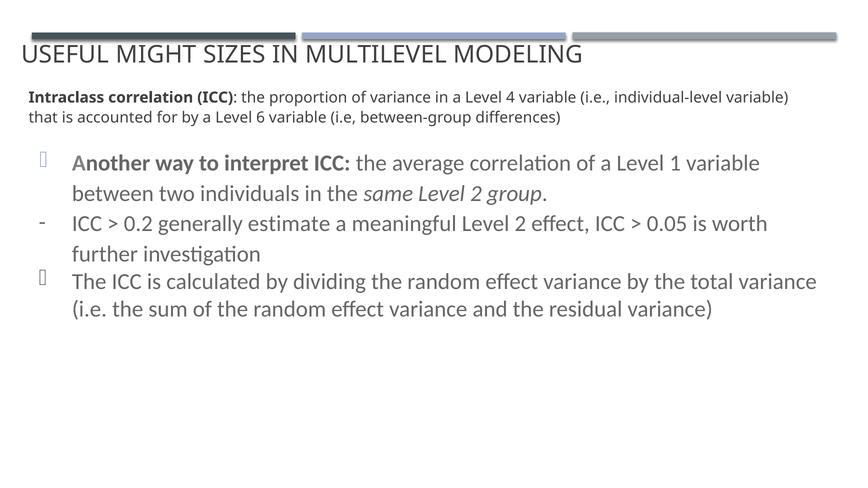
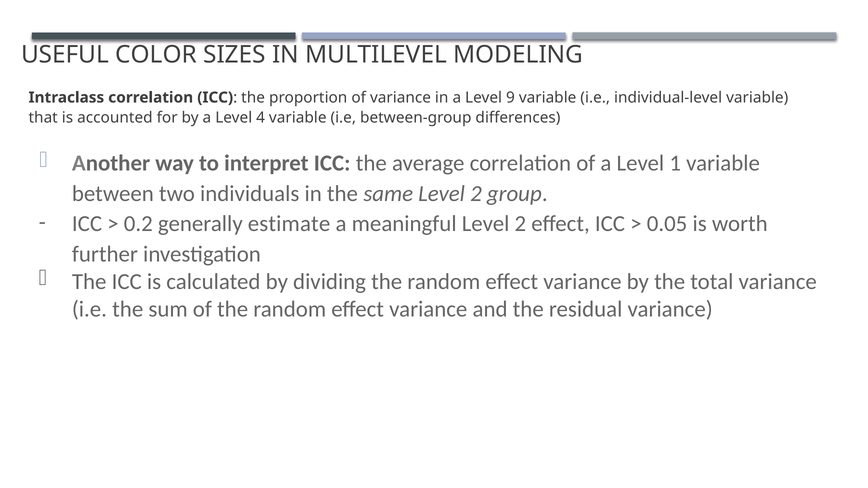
MIGHT: MIGHT -> COLOR (156, 55)
4: 4 -> 9 (510, 98)
6: 6 -> 4 (261, 118)
